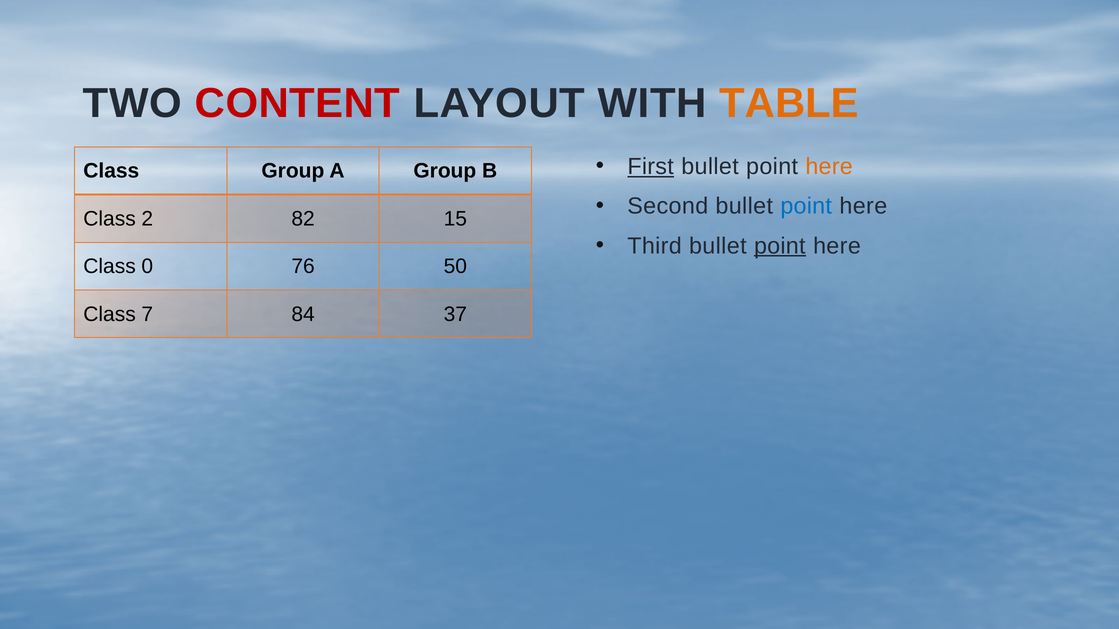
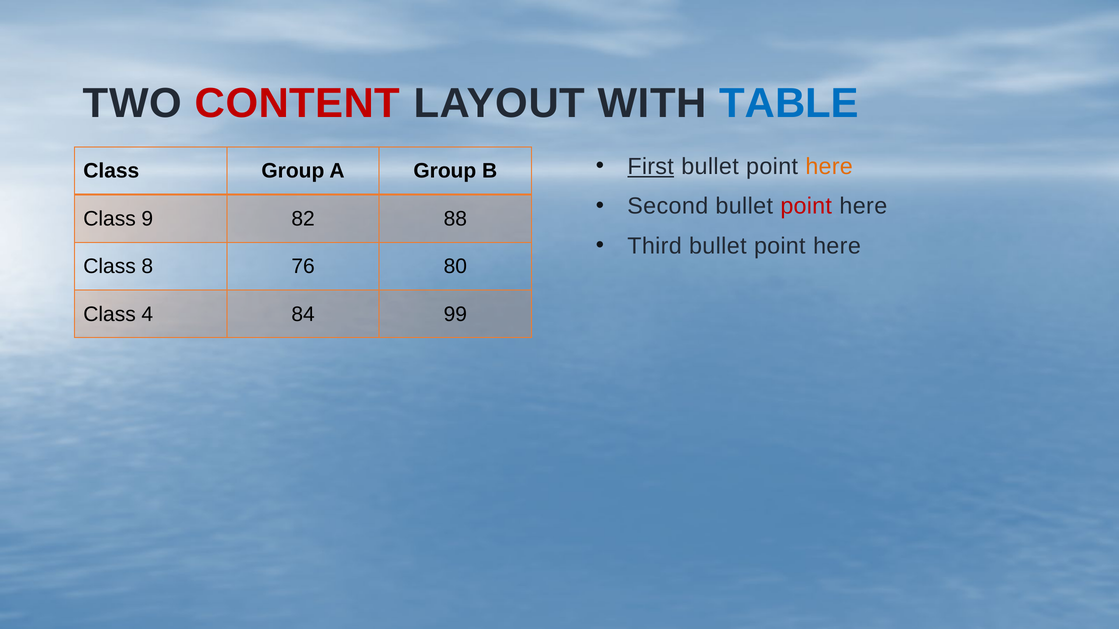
TABLE colour: orange -> blue (789, 104)
point colour: blue -> red (806, 206)
2: 2 -> 9 (147, 219)
15: 15 -> 88 (455, 219)
point underline: present -> none (780, 246)
0: 0 -> 8 (147, 267)
50: 50 -> 80 (455, 267)
7: 7 -> 4 (147, 314)
37: 37 -> 99 (455, 314)
